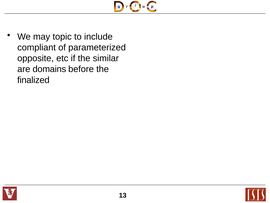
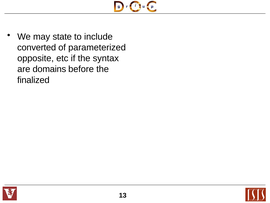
topic: topic -> state (62, 37)
compliant: compliant -> converted (37, 47)
similar: similar -> syntax (106, 58)
